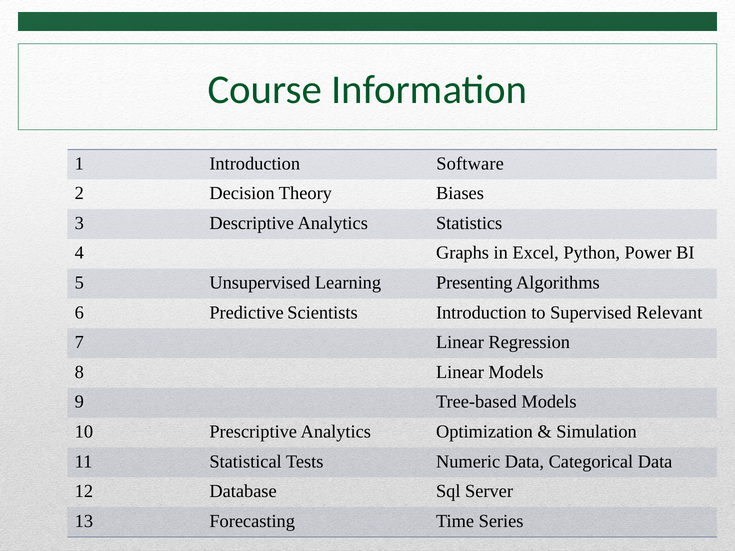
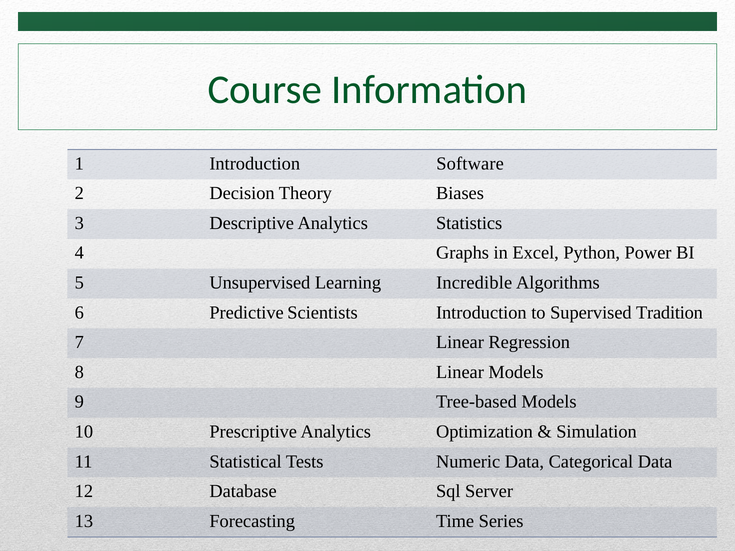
Presenting: Presenting -> Incredible (474, 283)
Relevant: Relevant -> Tradition (669, 313)
